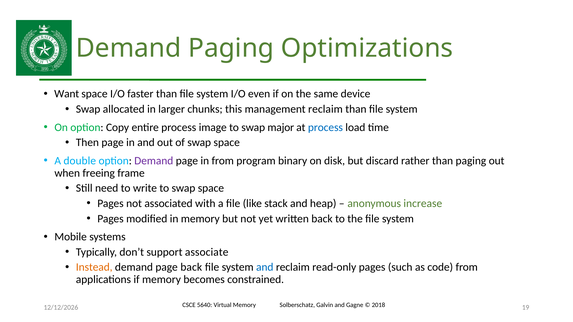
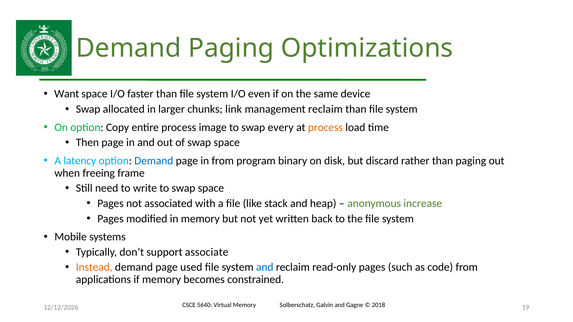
this: this -> link (234, 109)
major: major -> every (281, 127)
process colour: blue -> orange (325, 127)
double: double -> latency (80, 161)
Demand colour: purple -> blue (154, 161)
page back: back -> used (191, 268)
